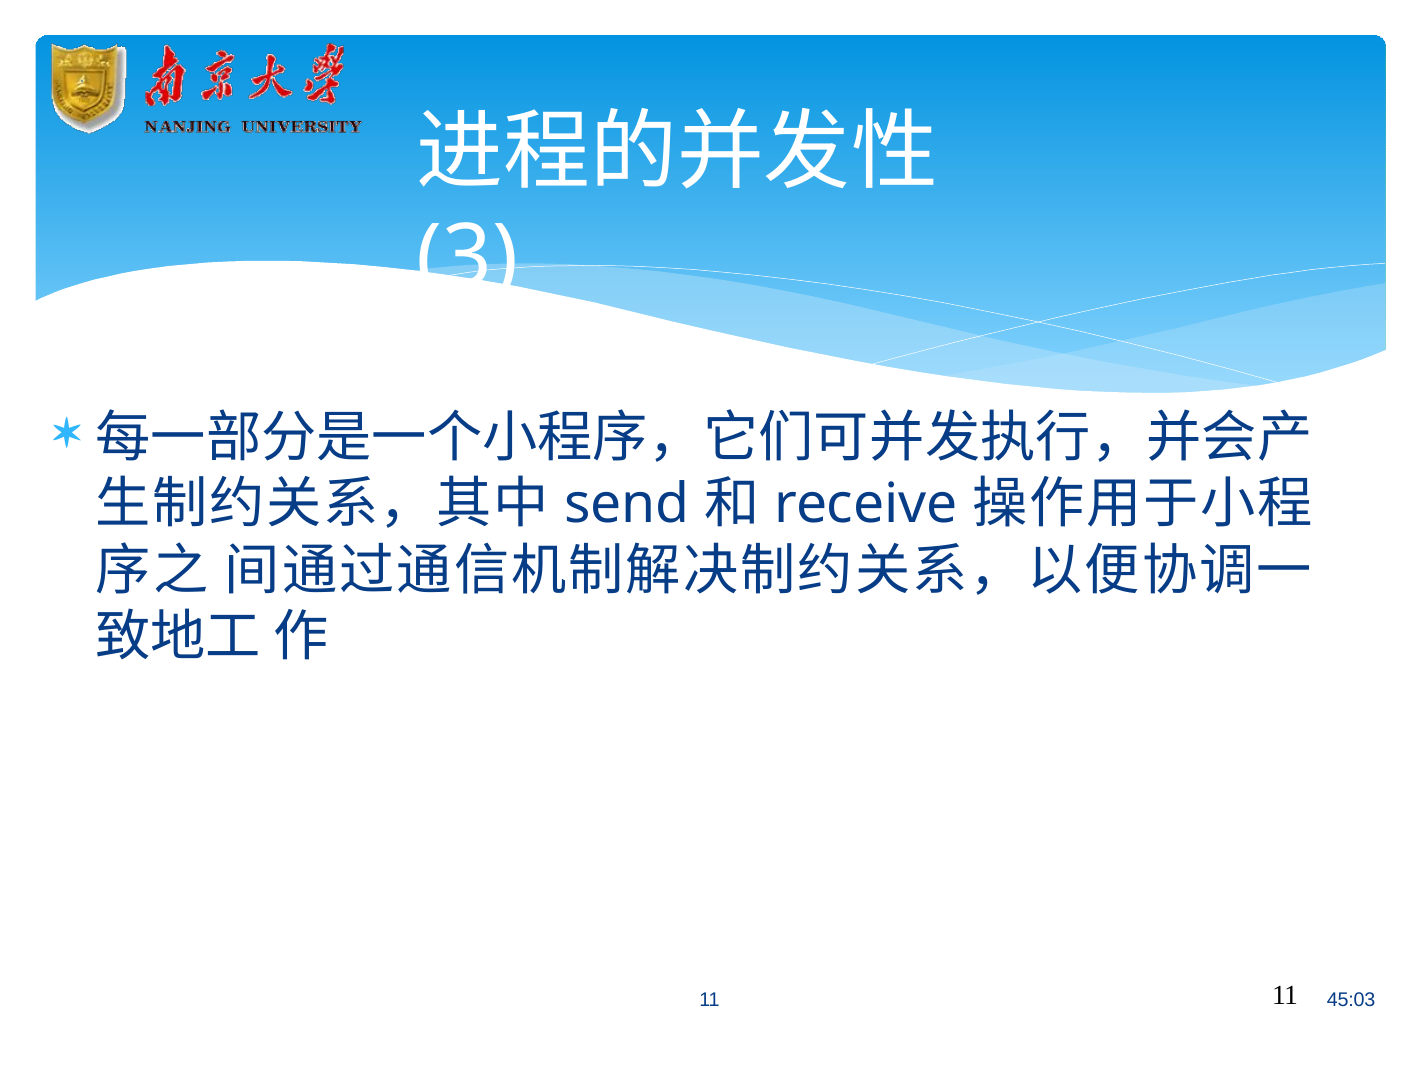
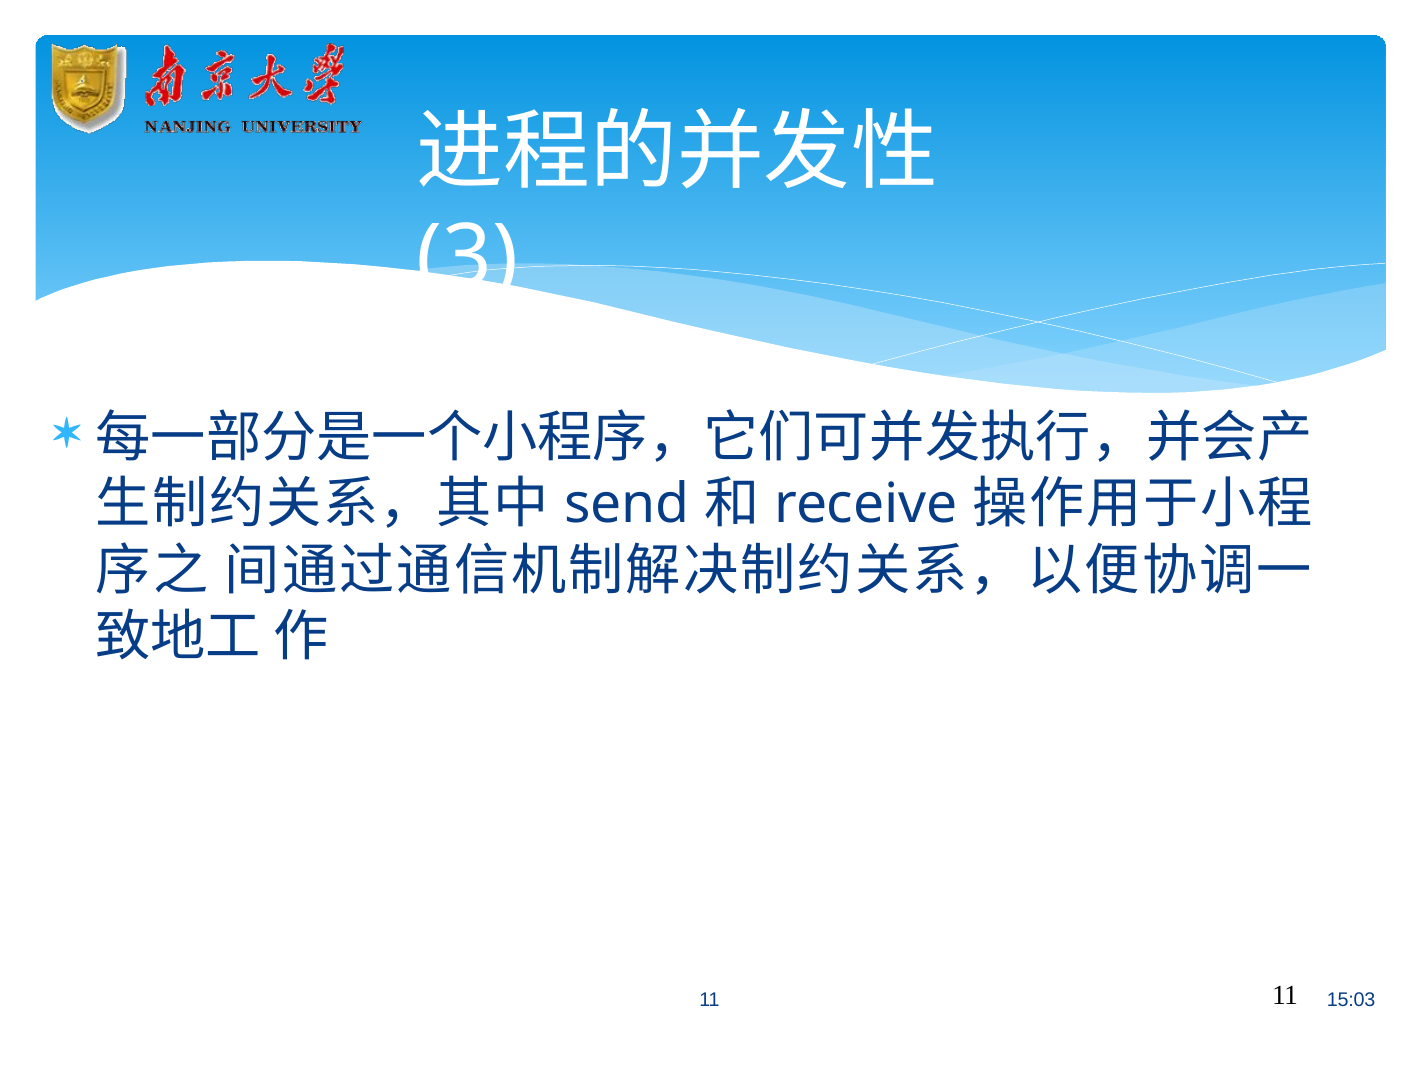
45:03: 45:03 -> 15:03 (1351, 1000)
